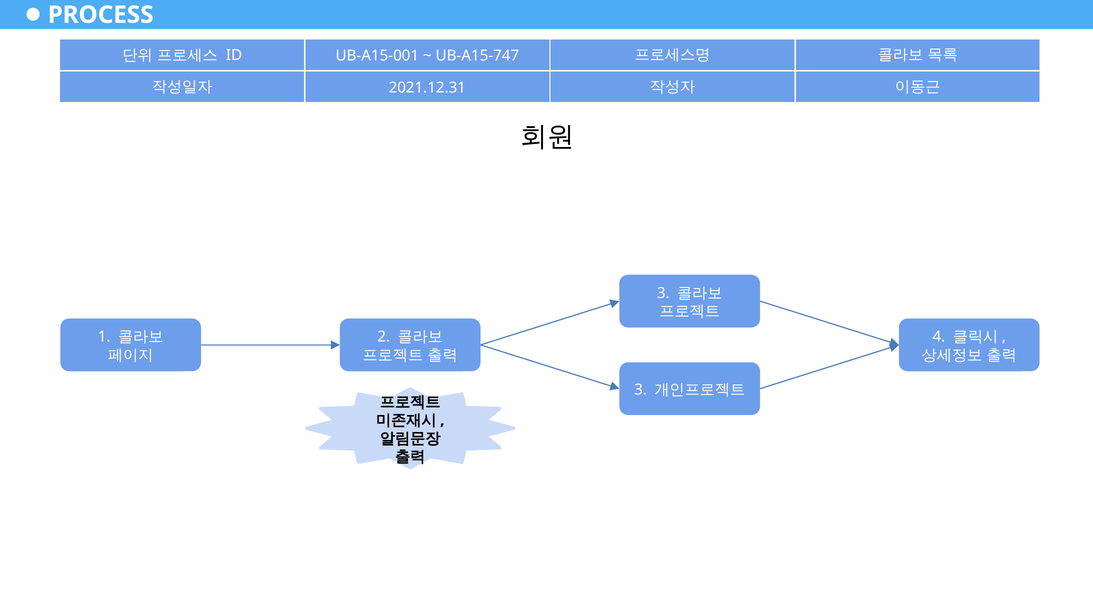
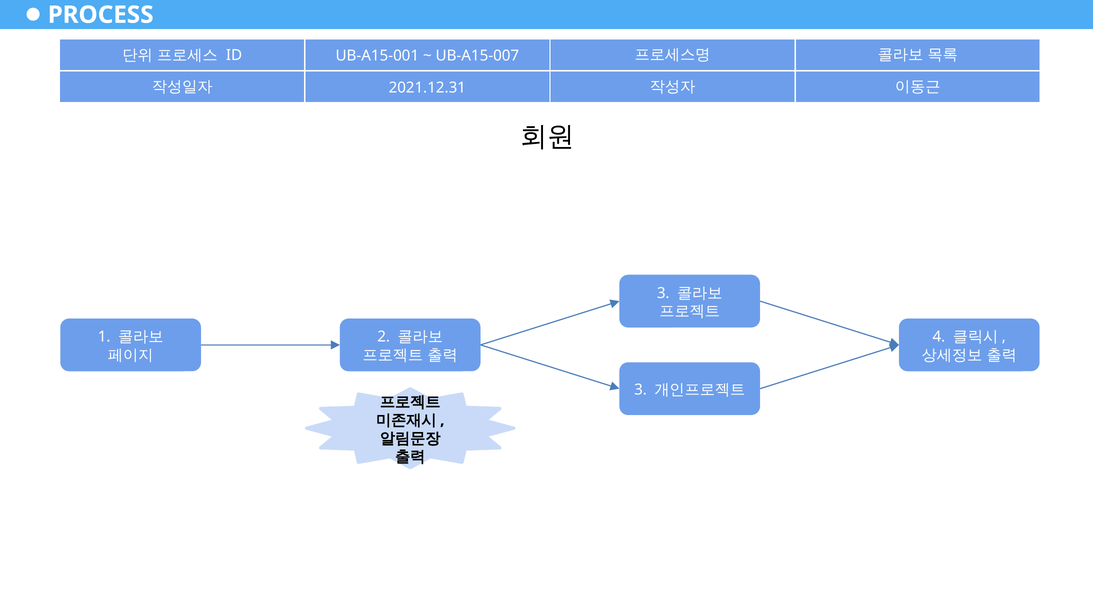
UB-A15-747: UB-A15-747 -> UB-A15-007 (477, 56)
